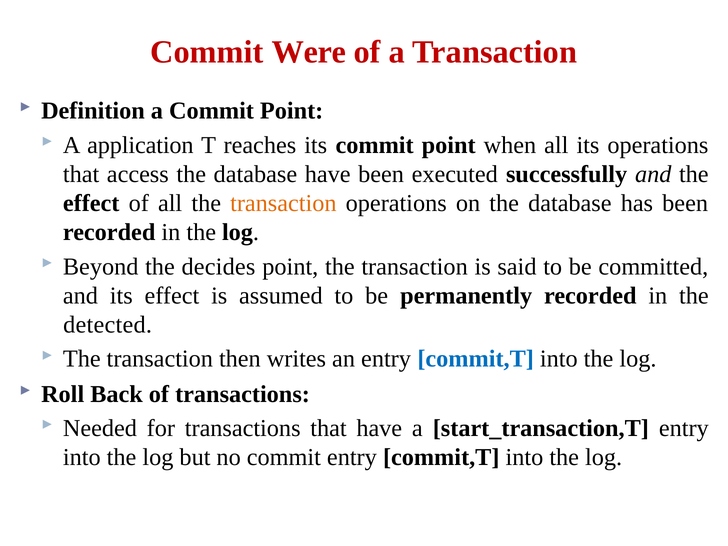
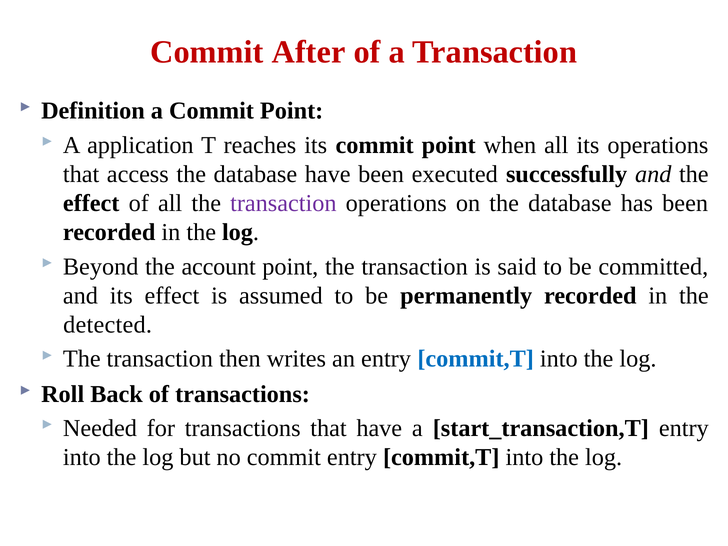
Were: Were -> After (309, 52)
transaction colour: orange -> purple (283, 203)
decides: decides -> account (219, 267)
